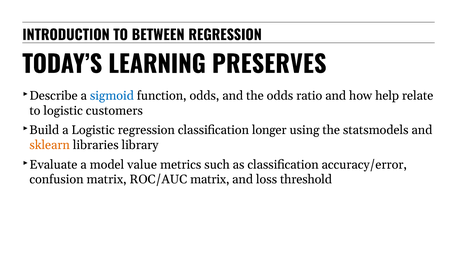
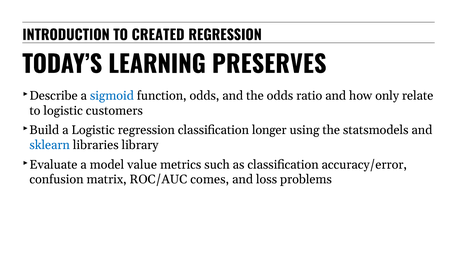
BETWEEN: BETWEEN -> CREATED (158, 35)
help: help -> only (387, 96)
sklearn colour: orange -> blue (50, 146)
ROC/AUC matrix: matrix -> comes (210, 180)
threshold: threshold -> problems (306, 180)
